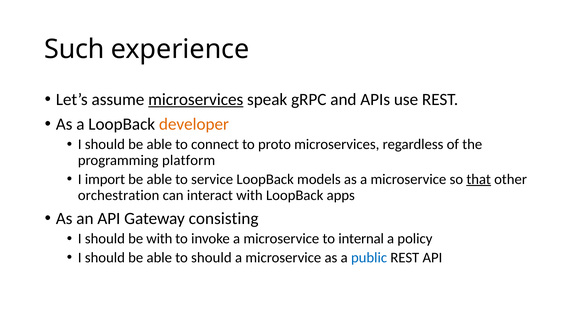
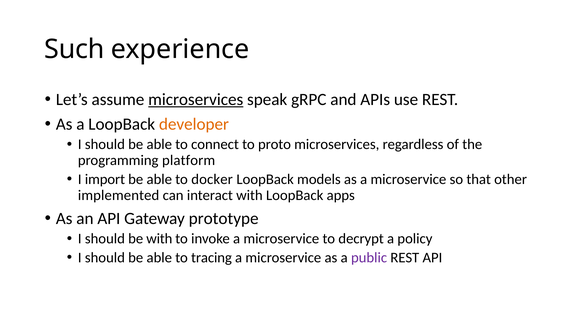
service: service -> docker (212, 179)
that underline: present -> none (479, 179)
orchestration: orchestration -> implemented (119, 195)
consisting: consisting -> prototype (224, 218)
internal: internal -> decrypt (361, 239)
to should: should -> tracing (211, 258)
public colour: blue -> purple (369, 258)
